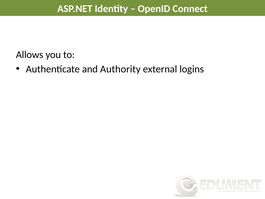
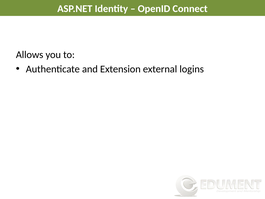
Authority: Authority -> Extension (120, 69)
